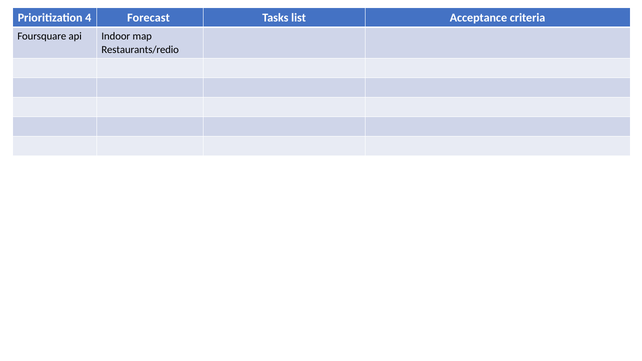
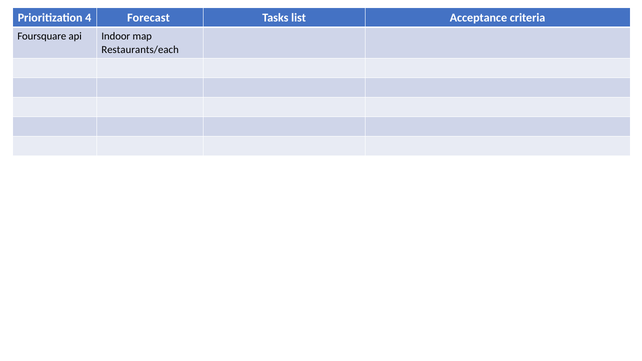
Restaurants/redio: Restaurants/redio -> Restaurants/each (140, 50)
